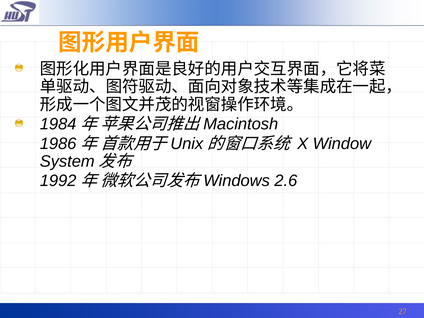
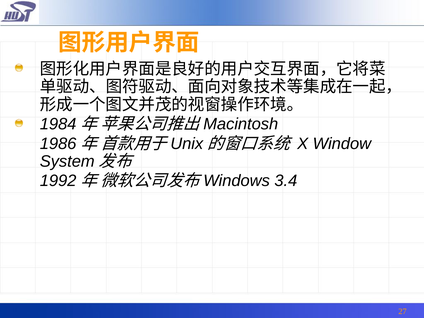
2.6: 2.6 -> 3.4 (286, 181)
